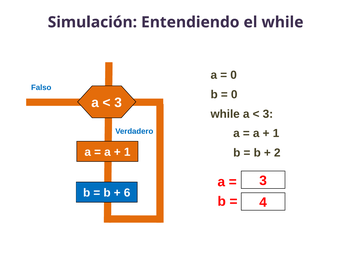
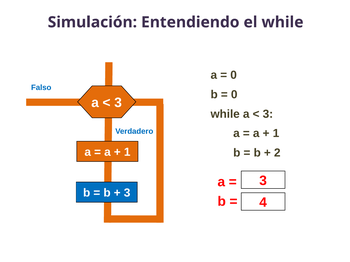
6: 6 -> 3 (127, 193)
